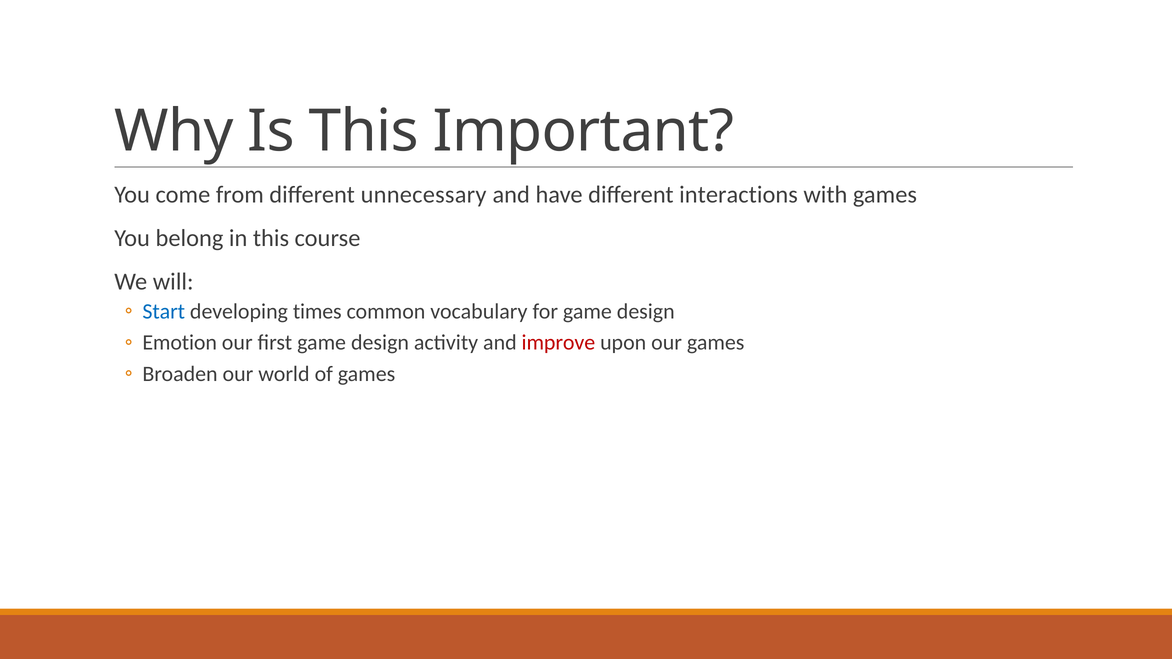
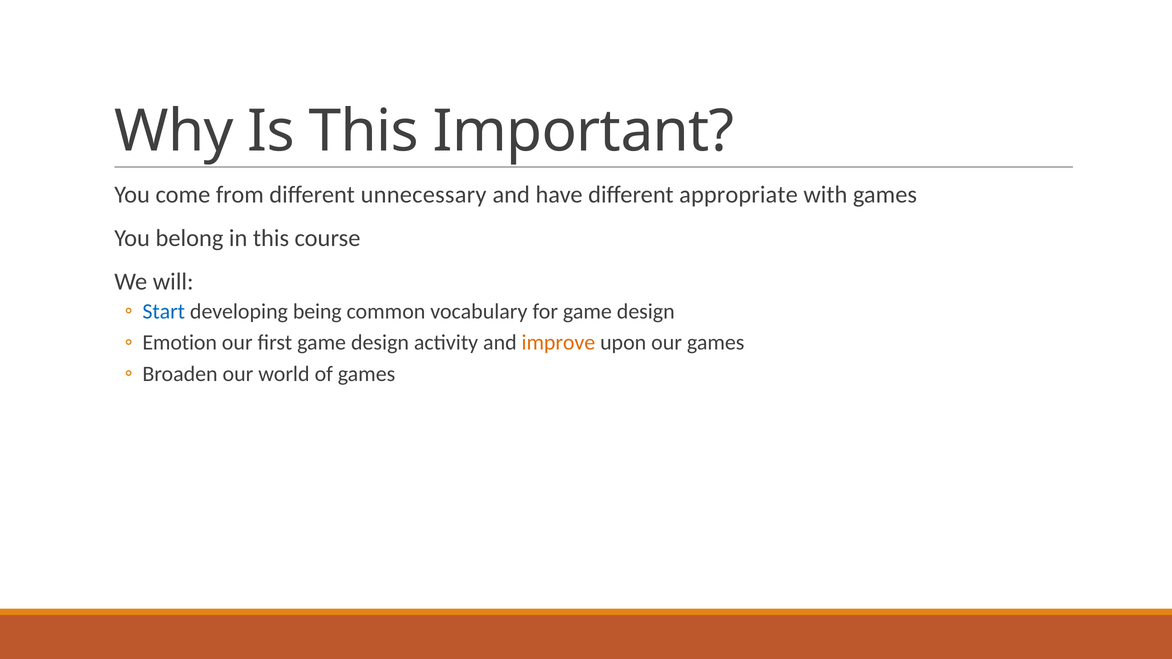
interactions: interactions -> appropriate (738, 195)
times: times -> being (317, 312)
improve colour: red -> orange (558, 343)
